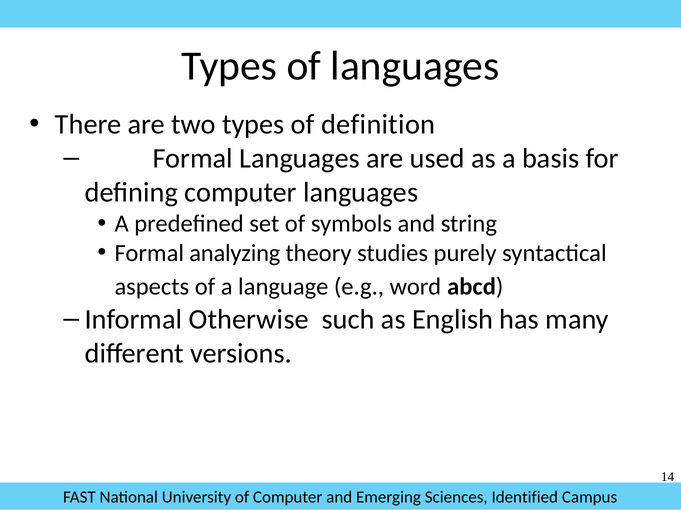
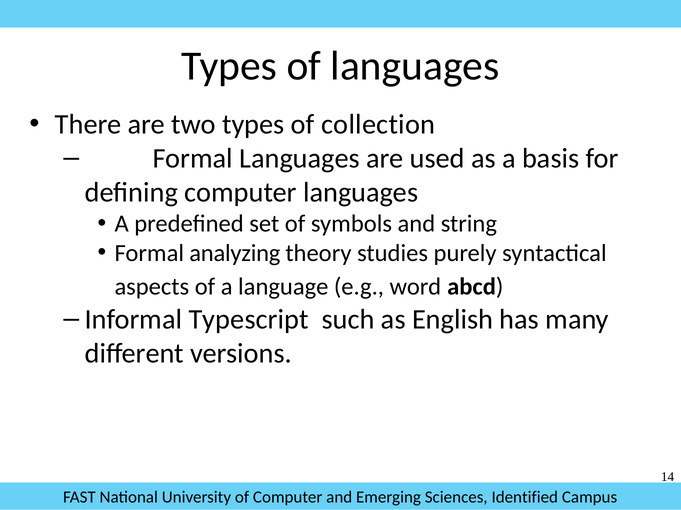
definition: definition -> collection (378, 124)
Otherwise: Otherwise -> Typescript (249, 320)
